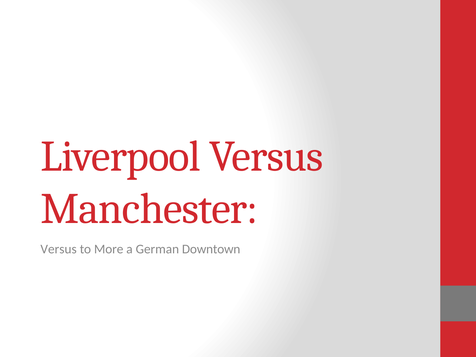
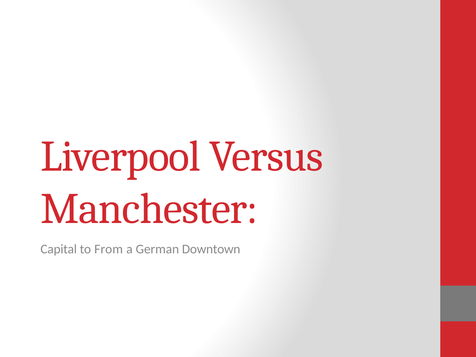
Versus: Versus -> Capital (59, 249)
More: More -> From (109, 249)
